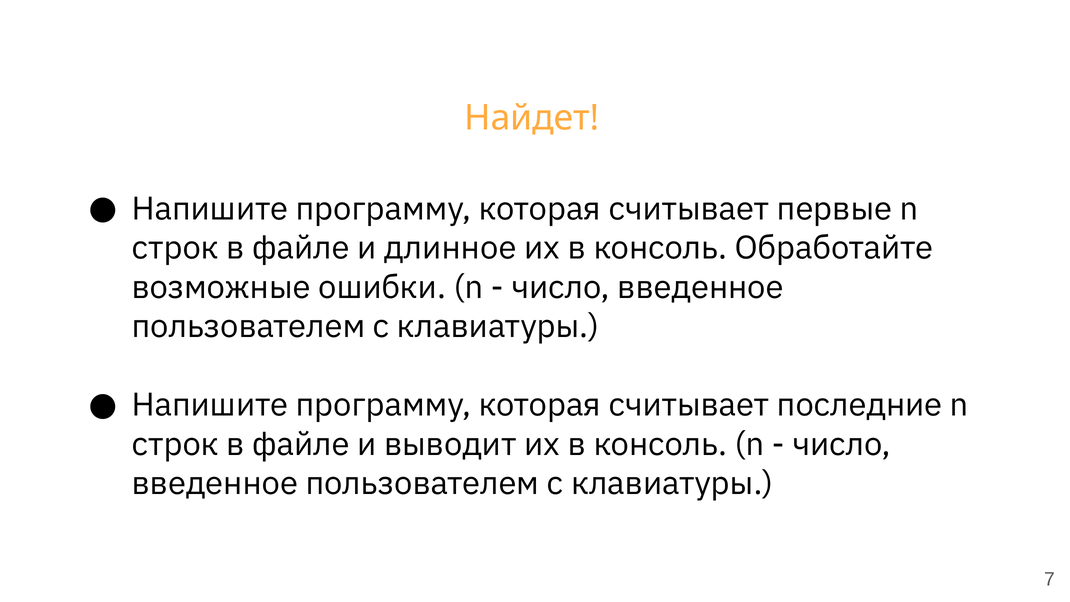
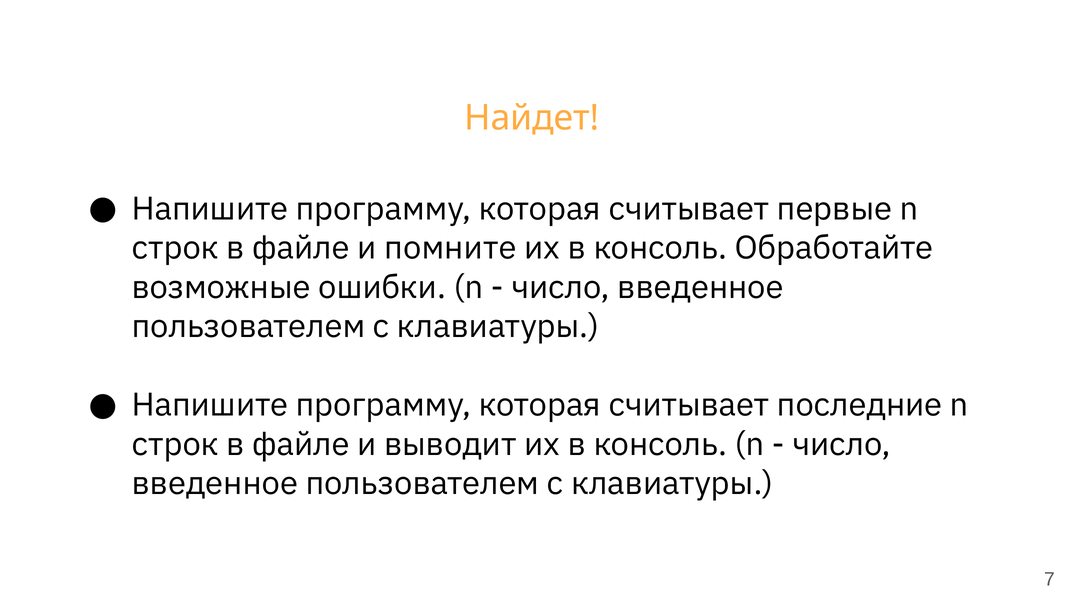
длинное: длинное -> помните (450, 248)
